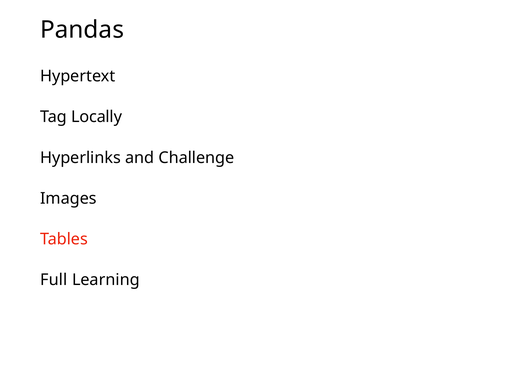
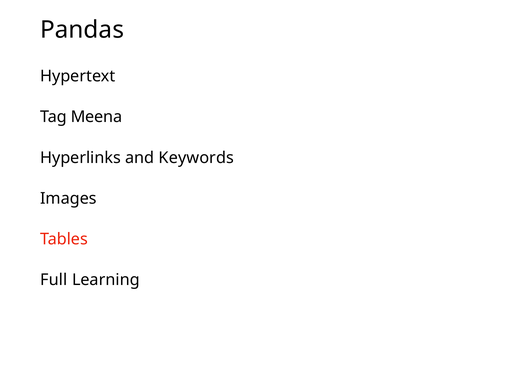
Locally: Locally -> Meena (97, 117)
Challenge: Challenge -> Keywords (196, 158)
